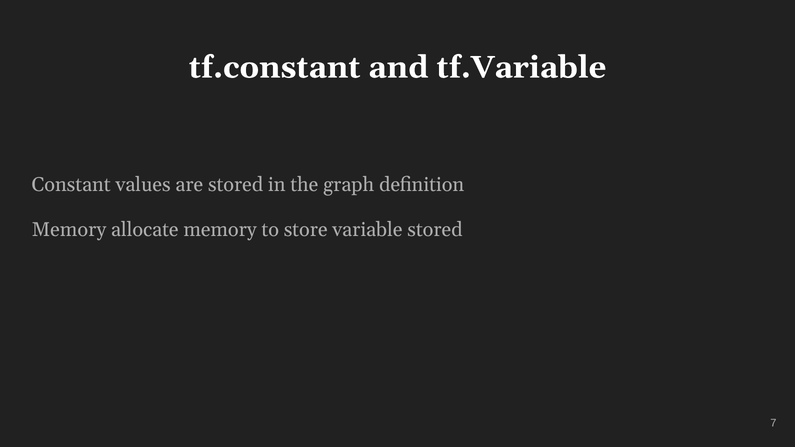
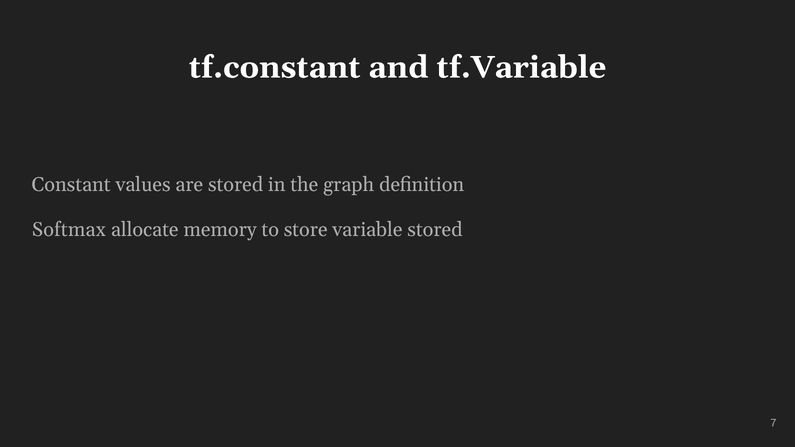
Memory: Memory -> Softmax (69, 230)
